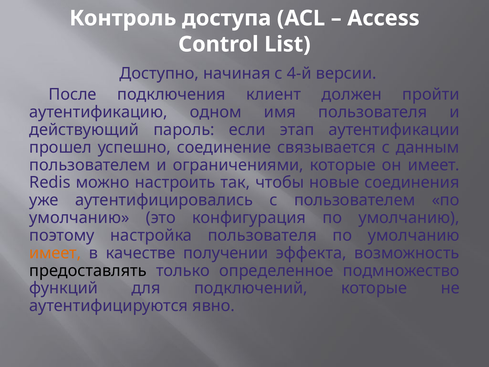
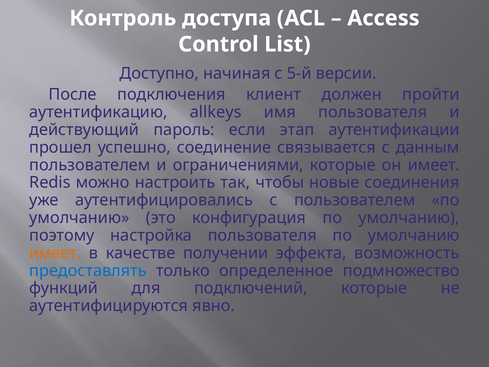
4-й: 4-й -> 5-й (299, 73)
одном: одном -> allkeys (216, 112)
предоставлять colour: black -> blue (88, 270)
